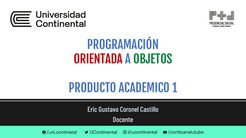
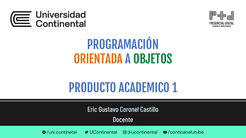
ORIENTADA colour: red -> orange (98, 60)
